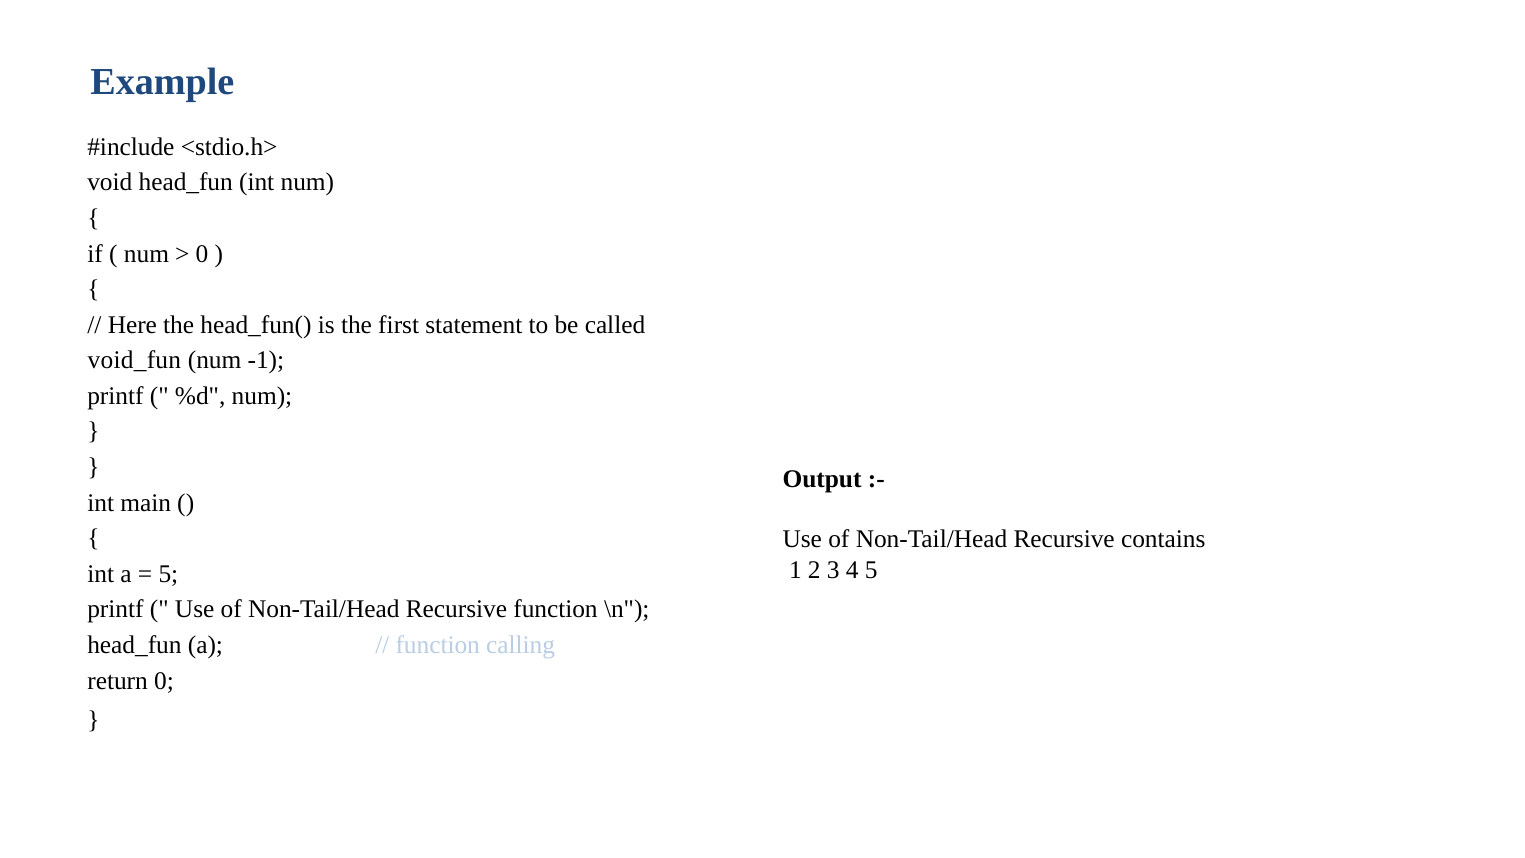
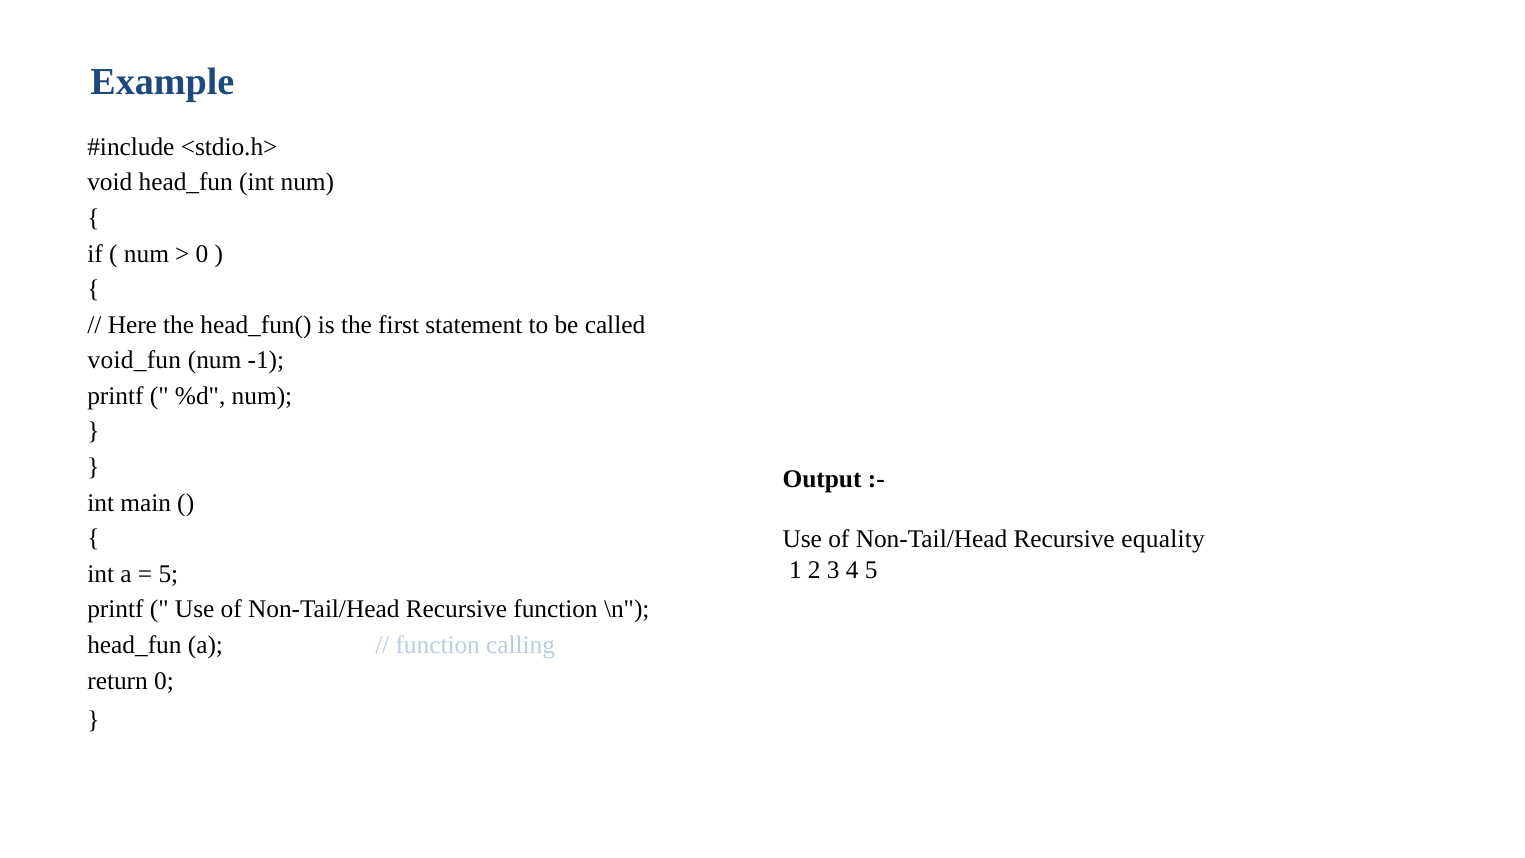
contains: contains -> equality (1163, 539)
